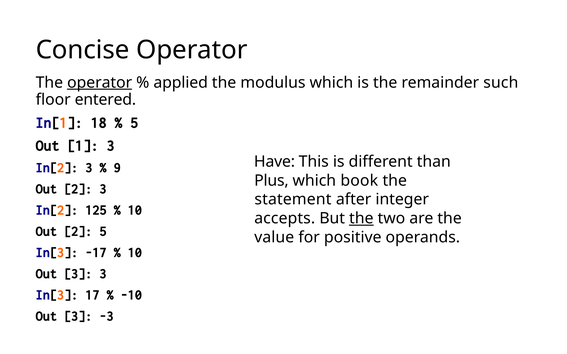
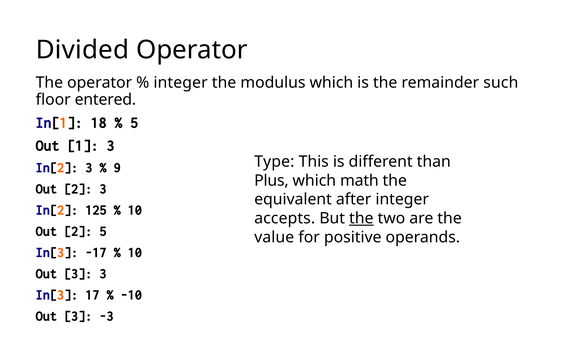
Concise: Concise -> Divided (82, 50)
operator underline: present -> none (100, 83)
applied: applied -> integer (181, 83)
Have: Have -> Type (274, 162)
book: book -> math (359, 181)
statement: statement -> equivalent (293, 200)
